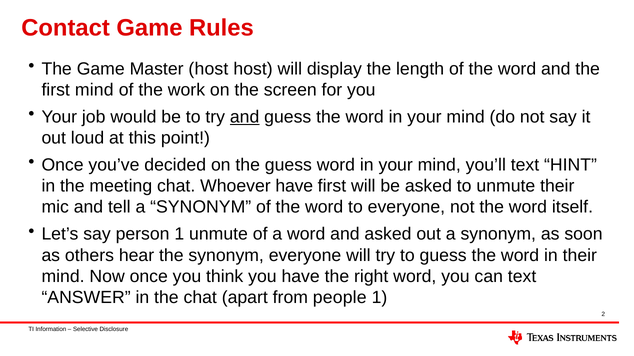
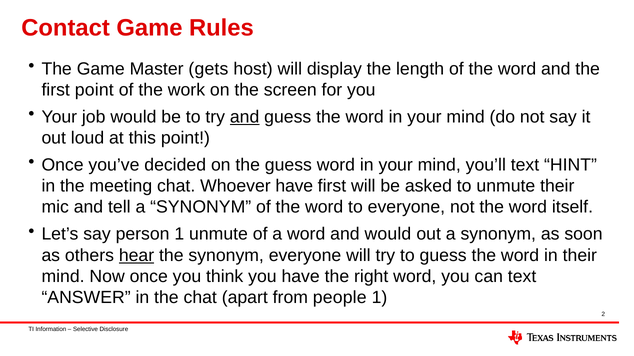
Master host: host -> gets (208, 69)
first mind: mind -> point (94, 90)
and asked: asked -> would (388, 235)
hear underline: none -> present (137, 256)
